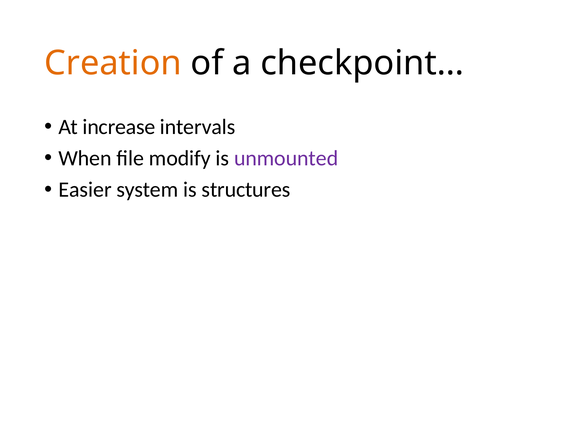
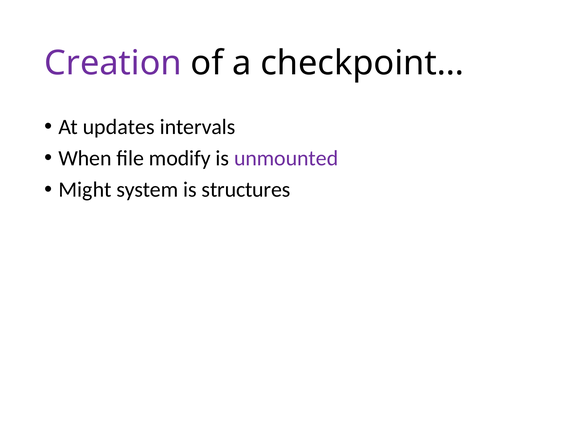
Creation colour: orange -> purple (113, 63)
increase: increase -> updates (119, 127)
Easier: Easier -> Might (85, 190)
